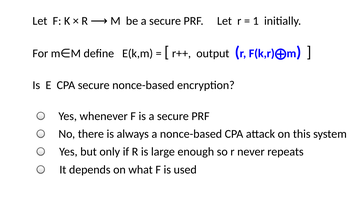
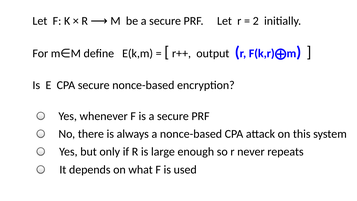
1: 1 -> 2 (256, 21)
